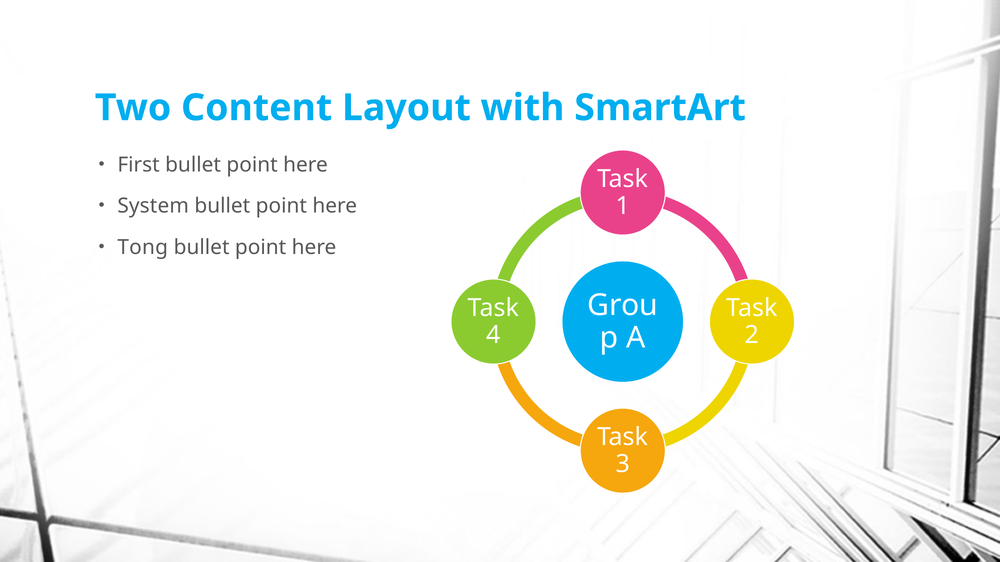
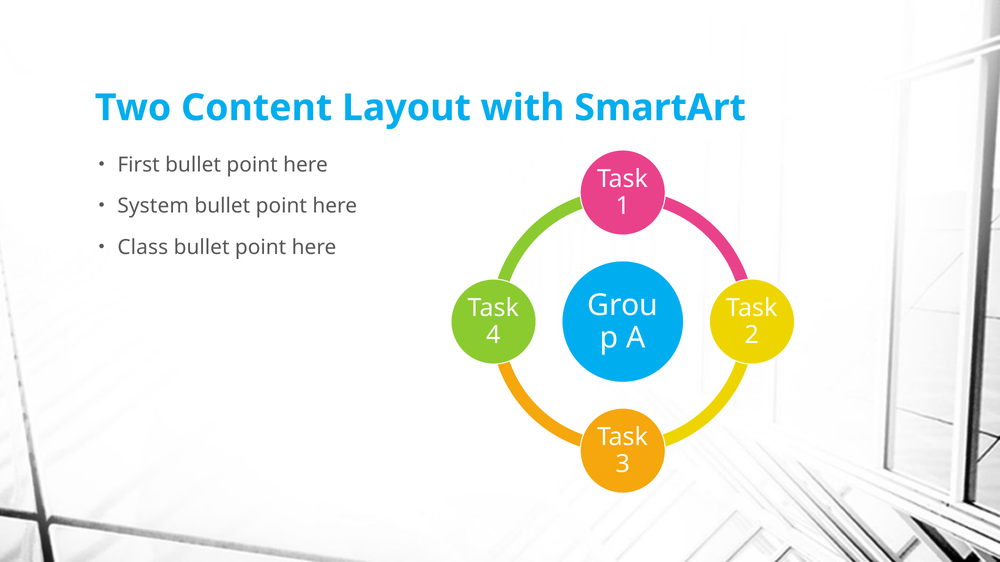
Tong: Tong -> Class (143, 247)
